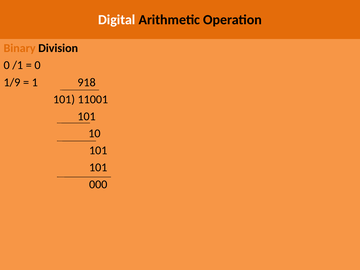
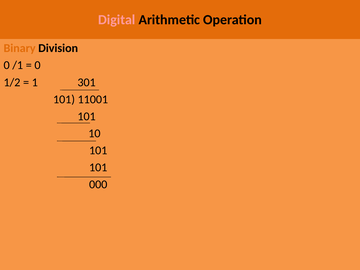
Digital colour: white -> pink (117, 20)
1/9: 1/9 -> 1/2 (12, 82)
918: 918 -> 301 (87, 82)
